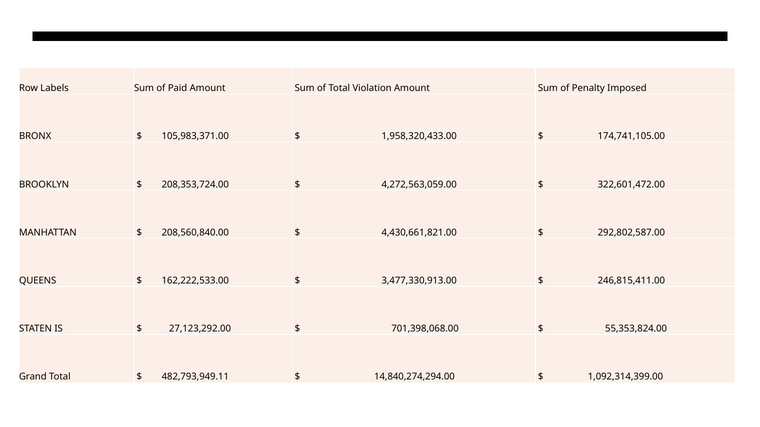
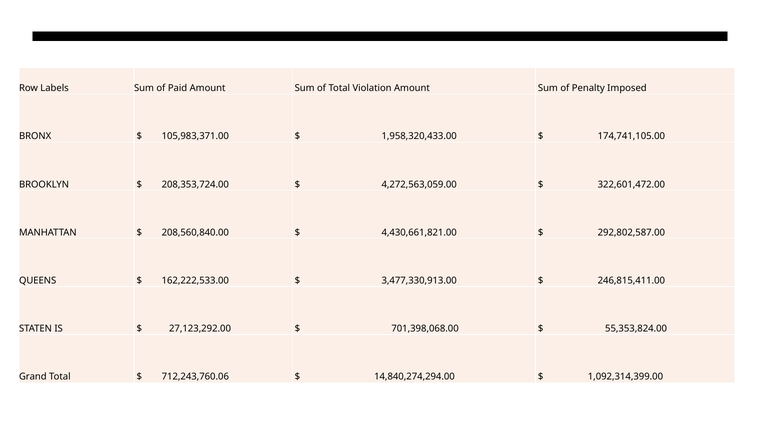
482,793,949.11: 482,793,949.11 -> 712,243,760.06 (195, 377)
